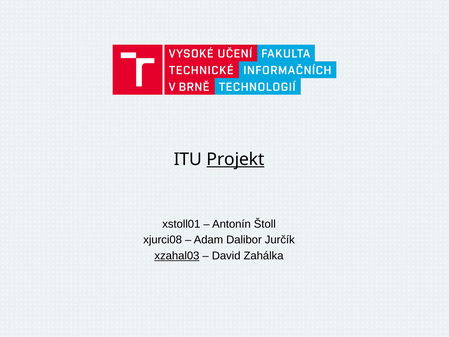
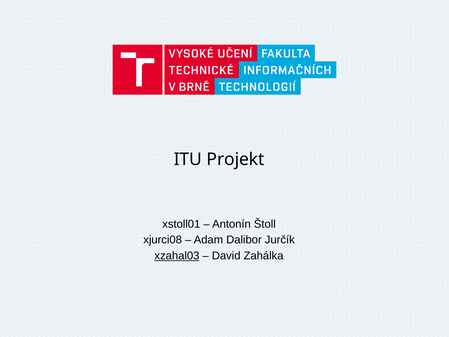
Projekt underline: present -> none (236, 159)
